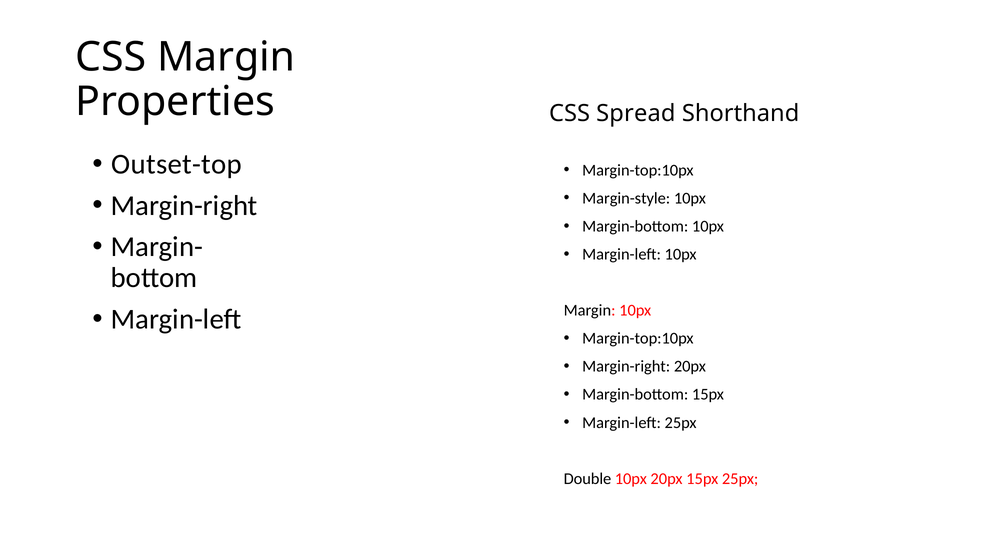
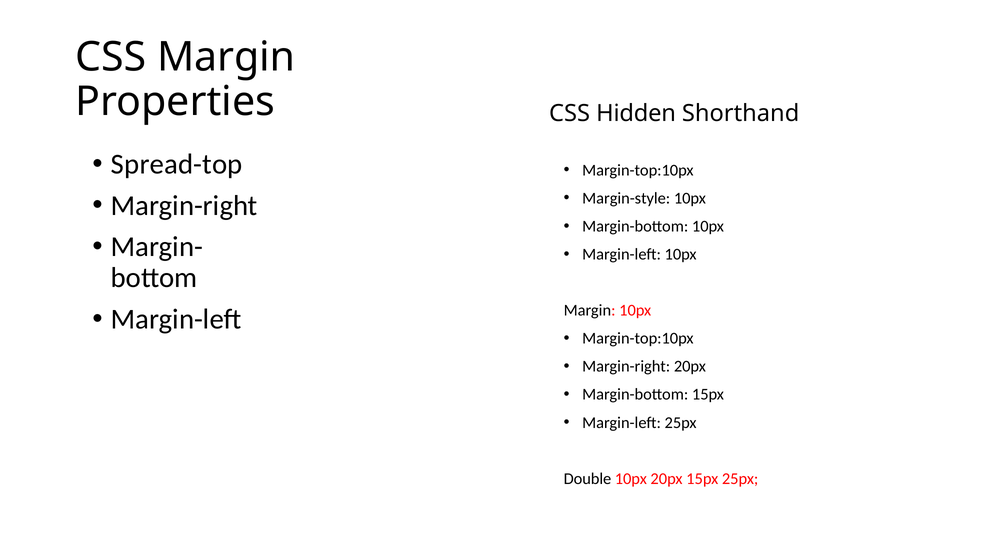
Spread: Spread -> Hidden (636, 113)
Outset-top: Outset-top -> Spread-top (177, 164)
